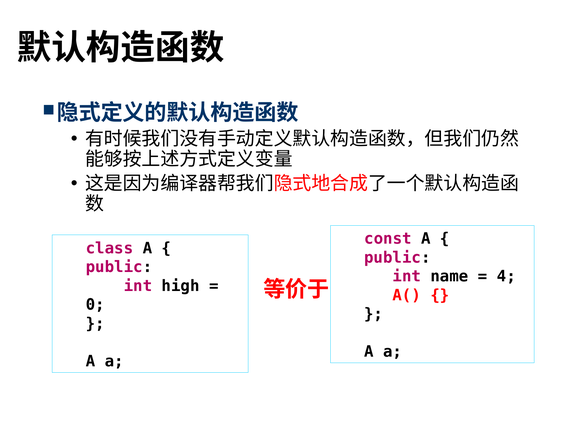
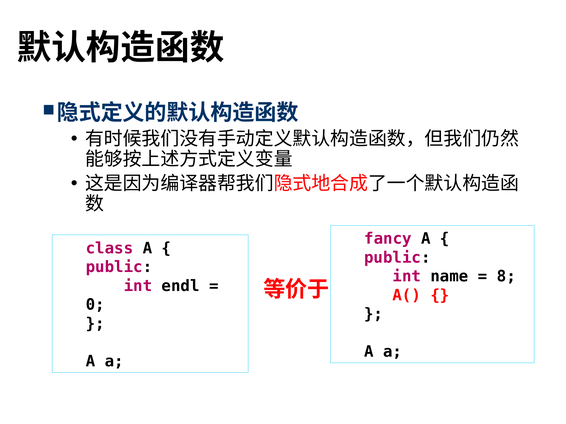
const: const -> fancy (388, 239)
4: 4 -> 8 (506, 277)
high: high -> endl (181, 286)
